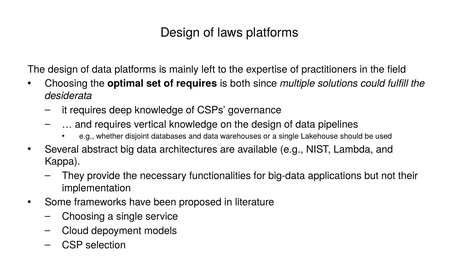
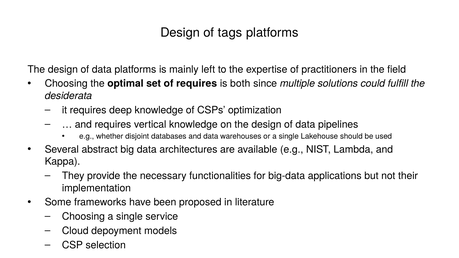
laws: laws -> tags (230, 33)
governance: governance -> optimization (255, 110)
